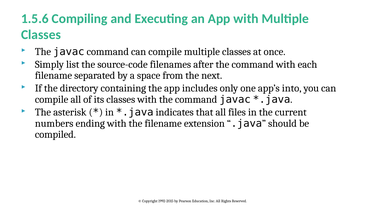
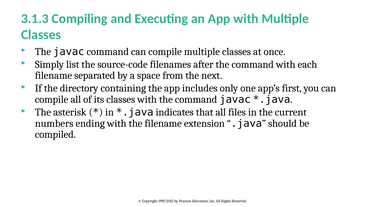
1.5.6: 1.5.6 -> 3.1.3 (35, 19)
into: into -> first (292, 88)
